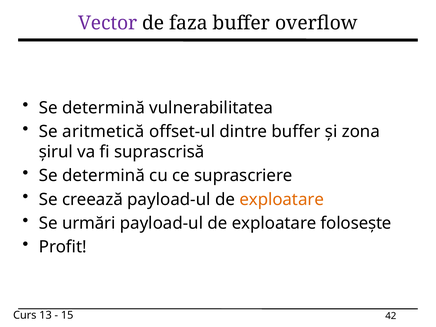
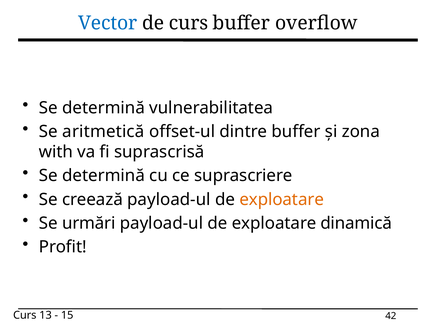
Vector colour: purple -> blue (108, 23)
de faza: faza -> curs (189, 23)
șirul: șirul -> with (56, 152)
folosește: folosește -> dinamică (356, 223)
